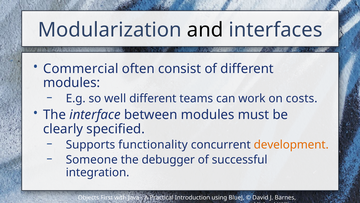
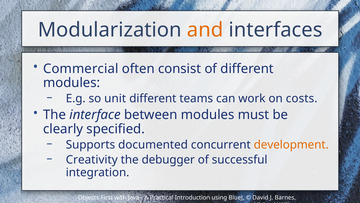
and colour: black -> orange (205, 30)
well: well -> unit (115, 98)
functionality: functionality -> documented (153, 144)
Someone: Someone -> Creativity (92, 159)
